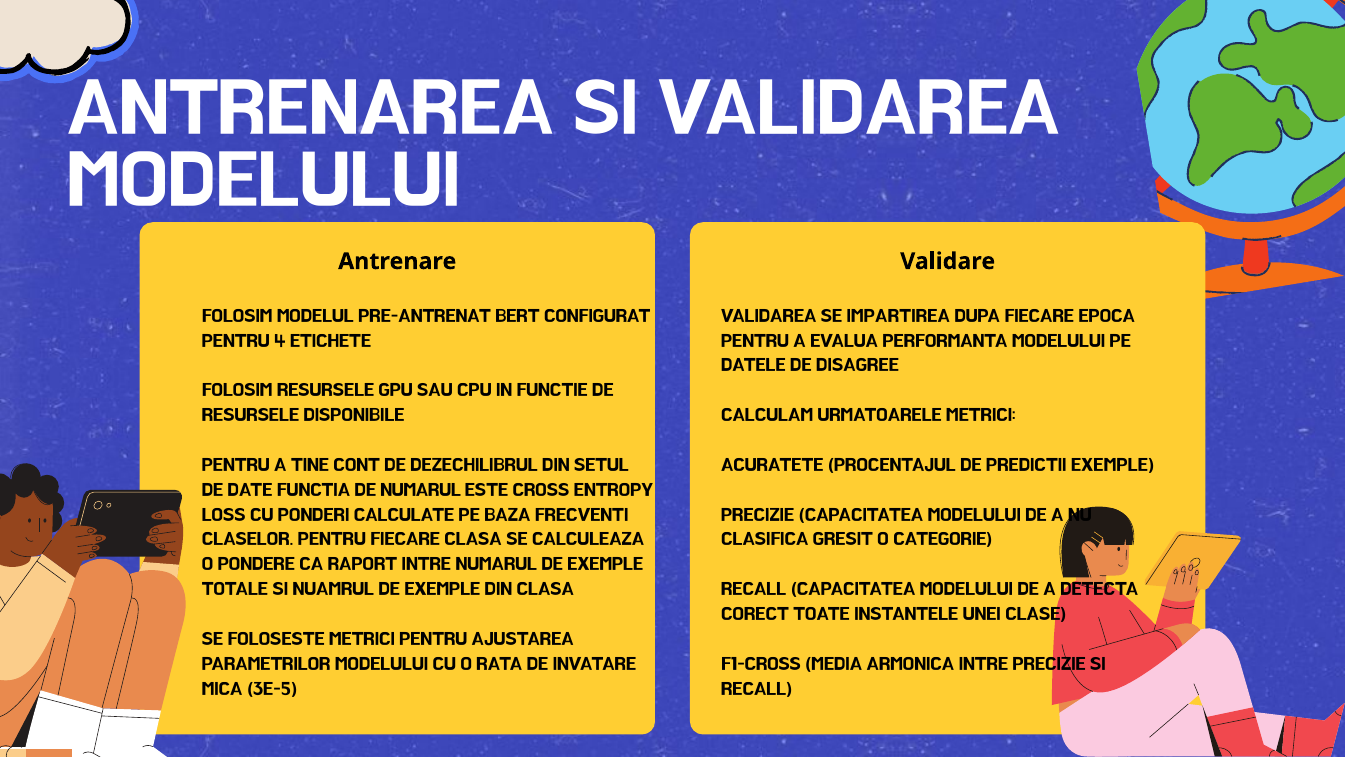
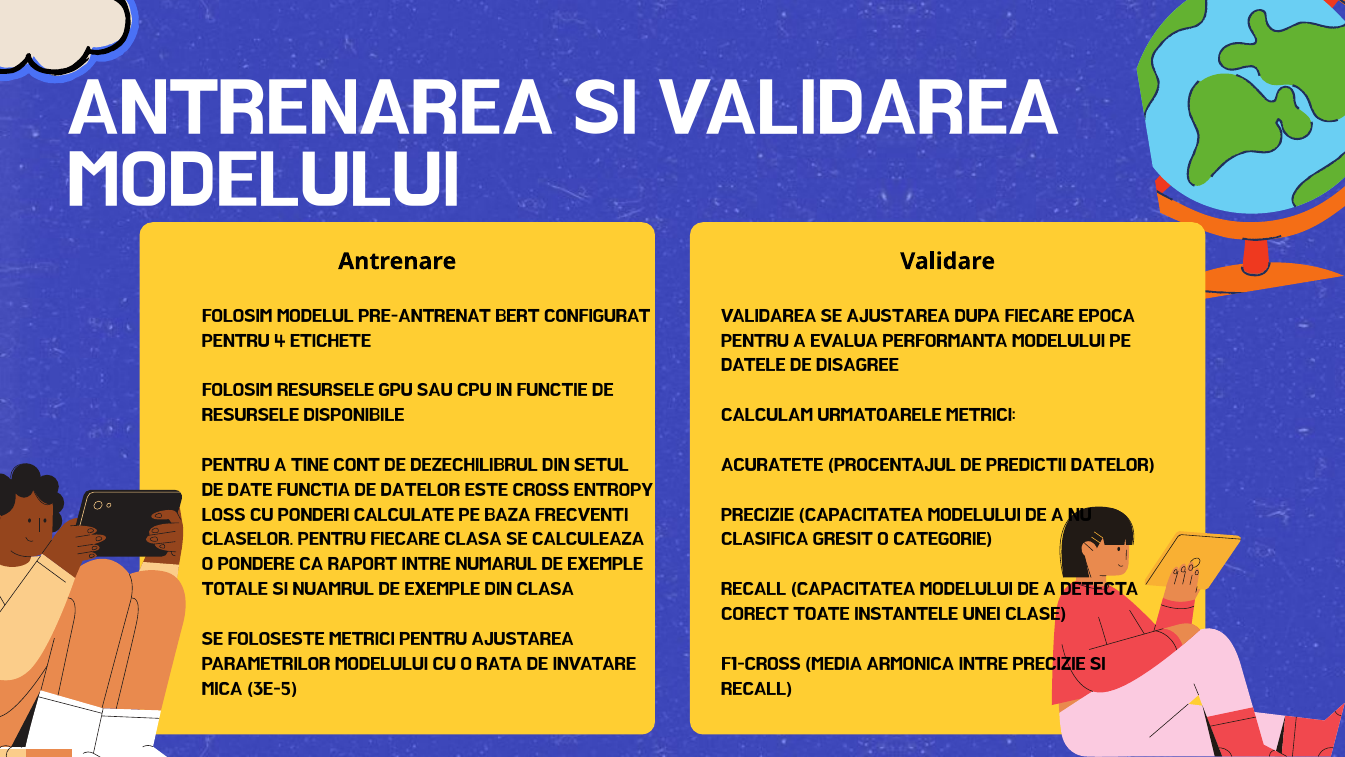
SE IMPARTIREA: IMPARTIREA -> AJUSTAREA (898, 315)
PREDICTII EXEMPLE: EXEMPLE -> DATELOR (1113, 464)
DE NUMARUL: NUMARUL -> DATELOR (420, 489)
